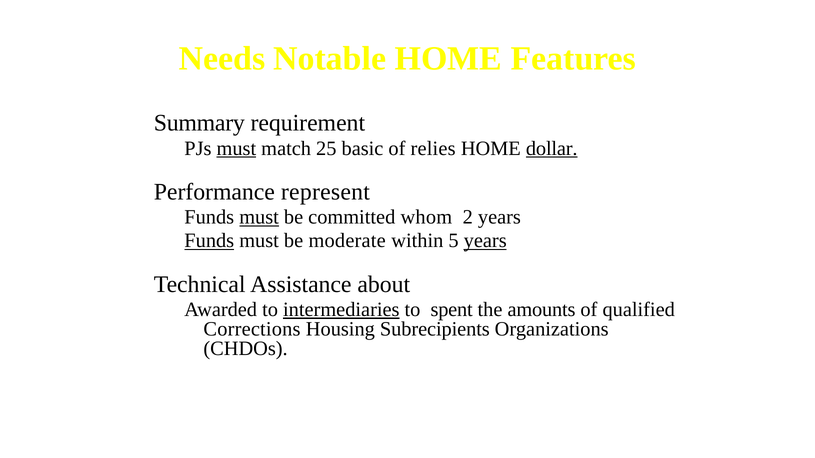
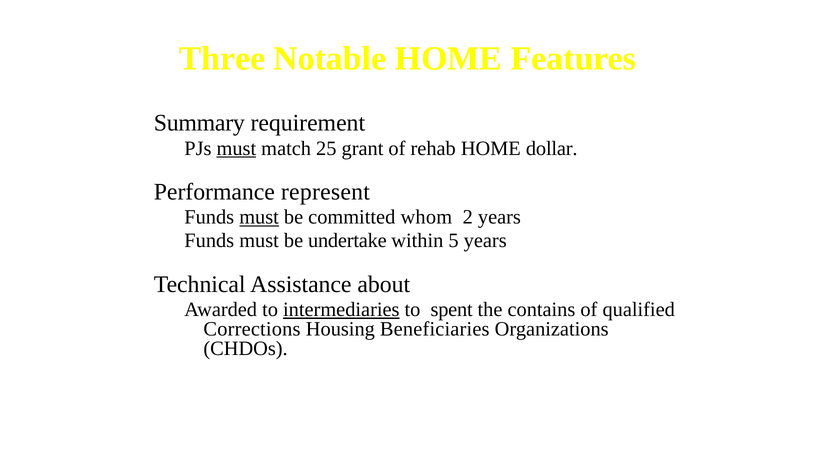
Needs: Needs -> Three (222, 58)
basic: basic -> grant (362, 148)
relies: relies -> rehab (433, 148)
dollar underline: present -> none (552, 148)
Funds underline: present -> none (209, 241)
moderate: moderate -> undertake (347, 241)
years underline: present -> none (485, 241)
amounts: amounts -> contains (541, 310)
Subrecipients: Subrecipients -> Beneficiaries (435, 329)
